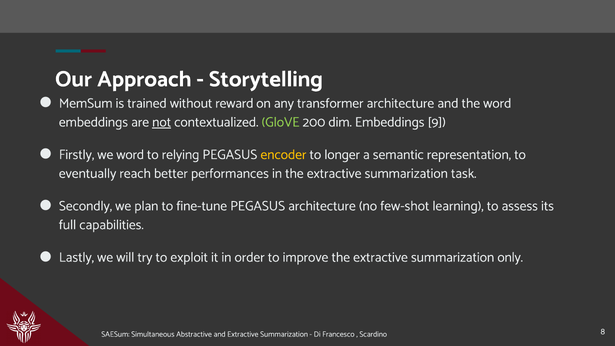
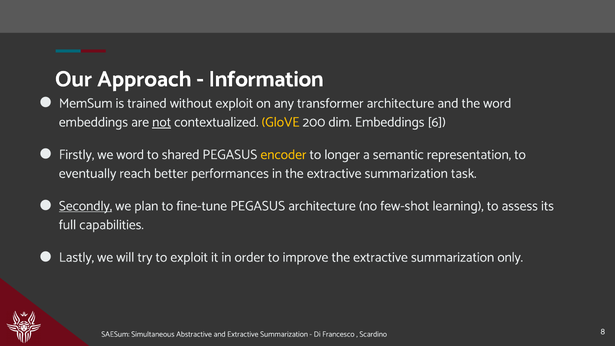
Storytelling: Storytelling -> Information (266, 79)
without reward: reward -> exploit (234, 103)
GloVE colour: light green -> yellow (281, 122)
9: 9 -> 6 (437, 122)
relying: relying -> shared (181, 154)
Secondly underline: none -> present (85, 206)
